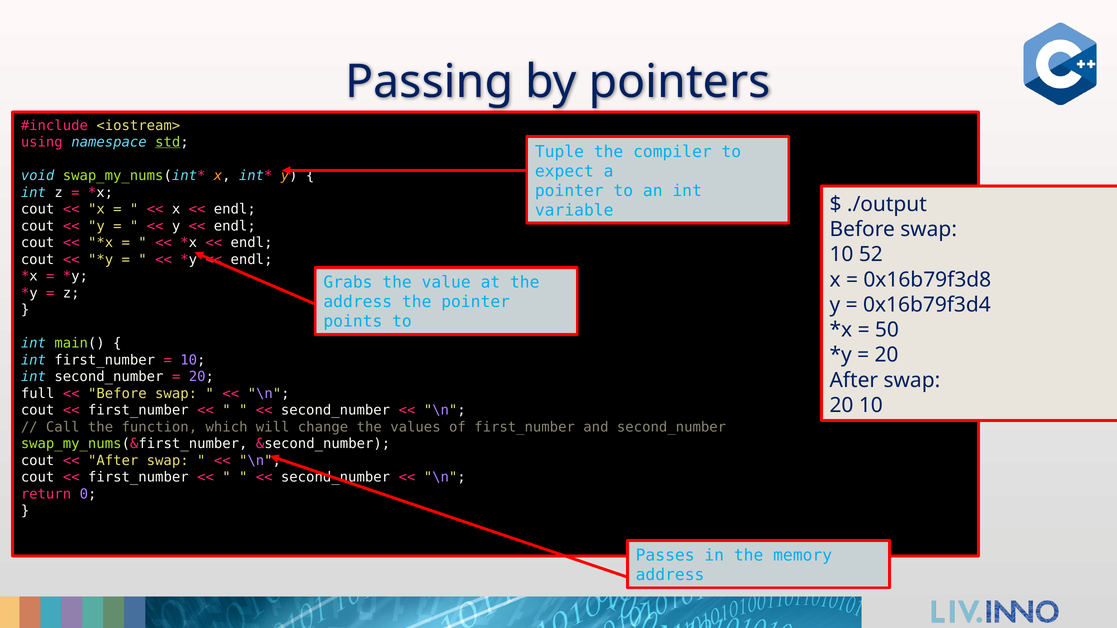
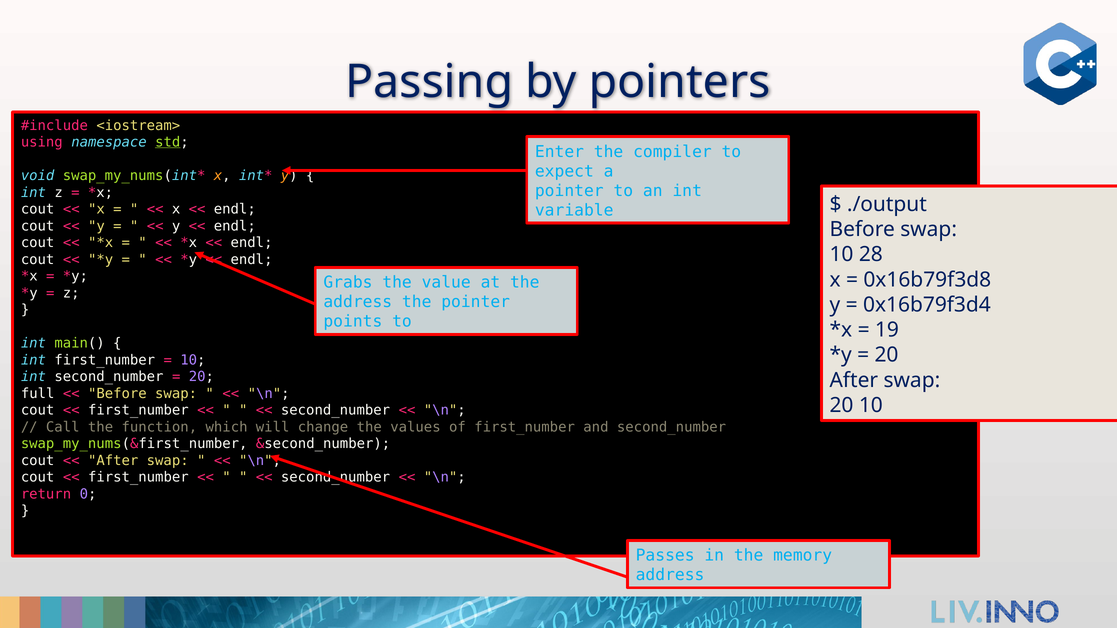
Tuple: Tuple -> Enter (559, 152)
52: 52 -> 28 (871, 255)
50: 50 -> 19 (887, 330)
